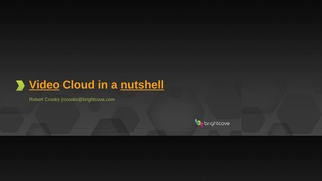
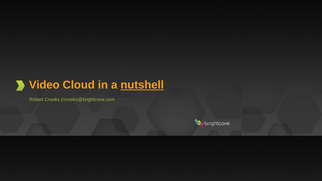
Video underline: present -> none (44, 85)
